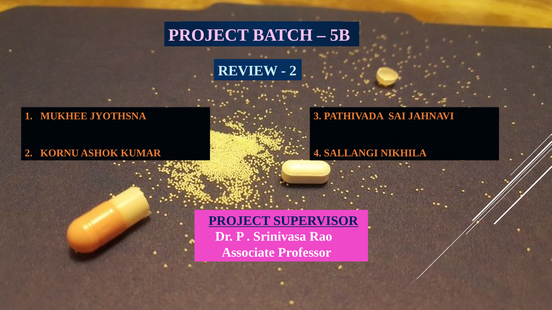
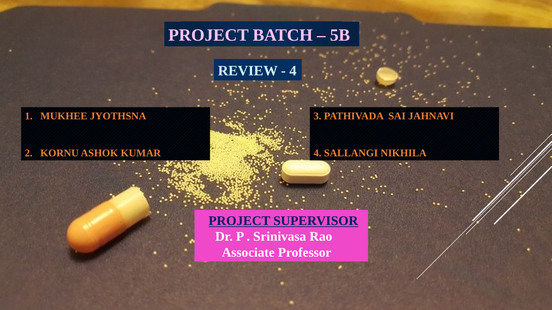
2: 2 -> 4 (293, 71)
